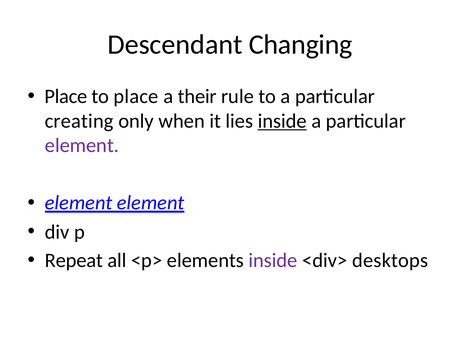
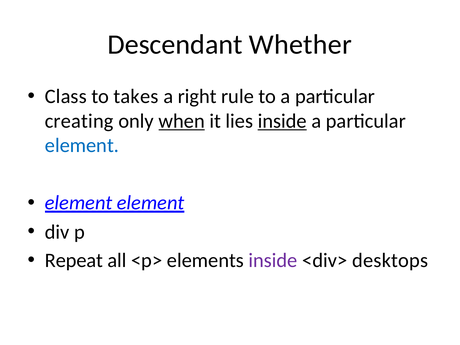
Changing: Changing -> Whether (300, 45)
Place: Place -> Class (66, 96)
to place: place -> takes (136, 96)
their: their -> right (197, 96)
when underline: none -> present (182, 121)
element colour: purple -> blue (82, 146)
